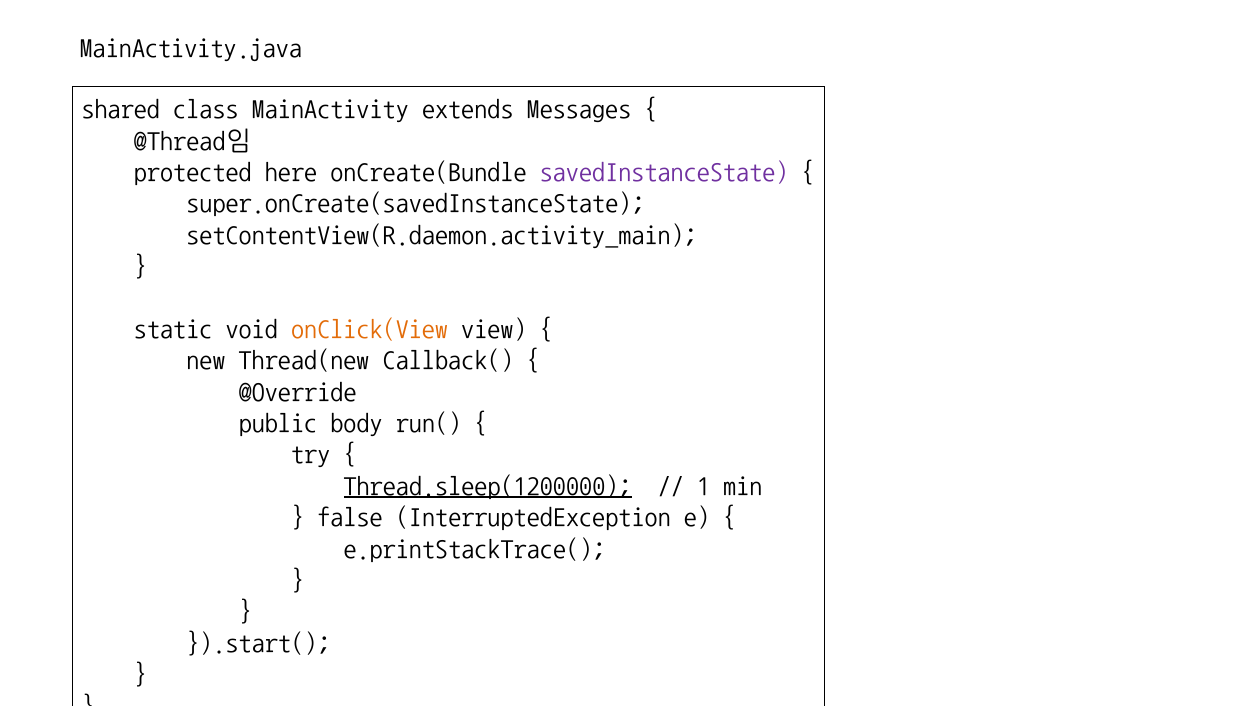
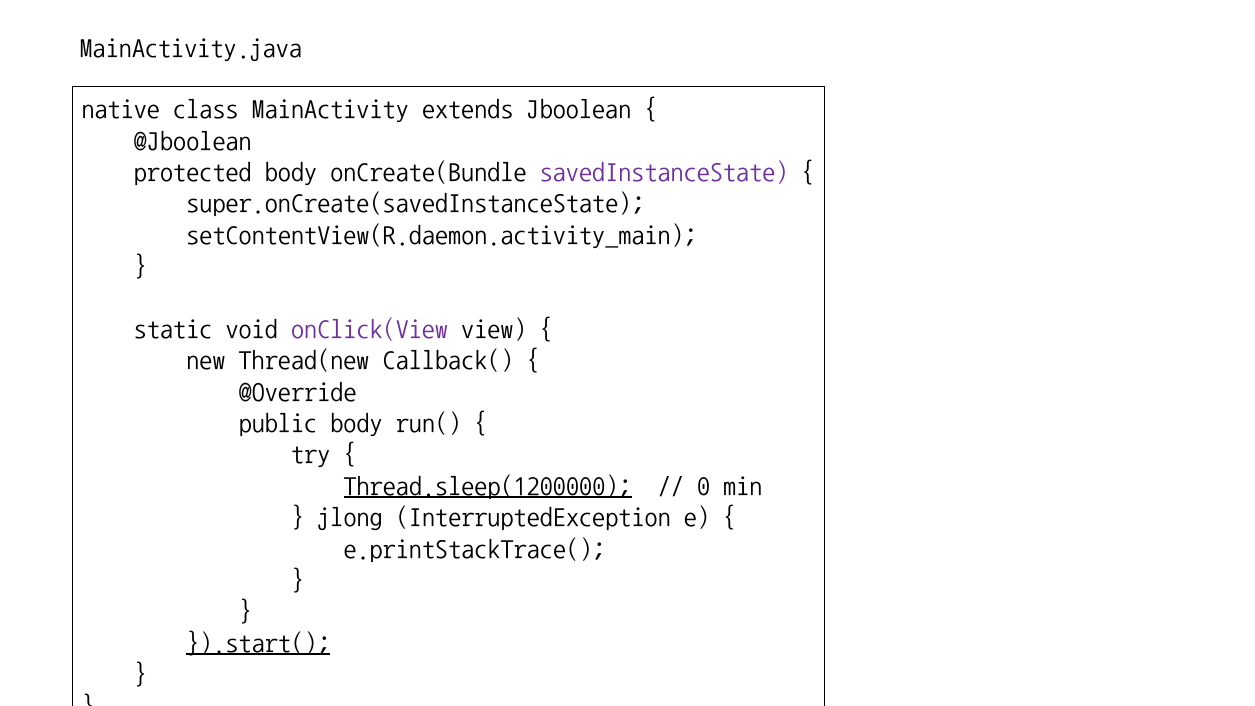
shared: shared -> native (121, 109)
Messages: Messages -> Jboolean (579, 109)
@Thread임: @Thread임 -> @Jboolean (193, 140)
protected here: here -> body (291, 172)
onClick(View colour: orange -> purple (370, 329)
1: 1 -> 0 (704, 486)
false: false -> jlong (350, 517)
}).start( underline: none -> present (258, 643)
